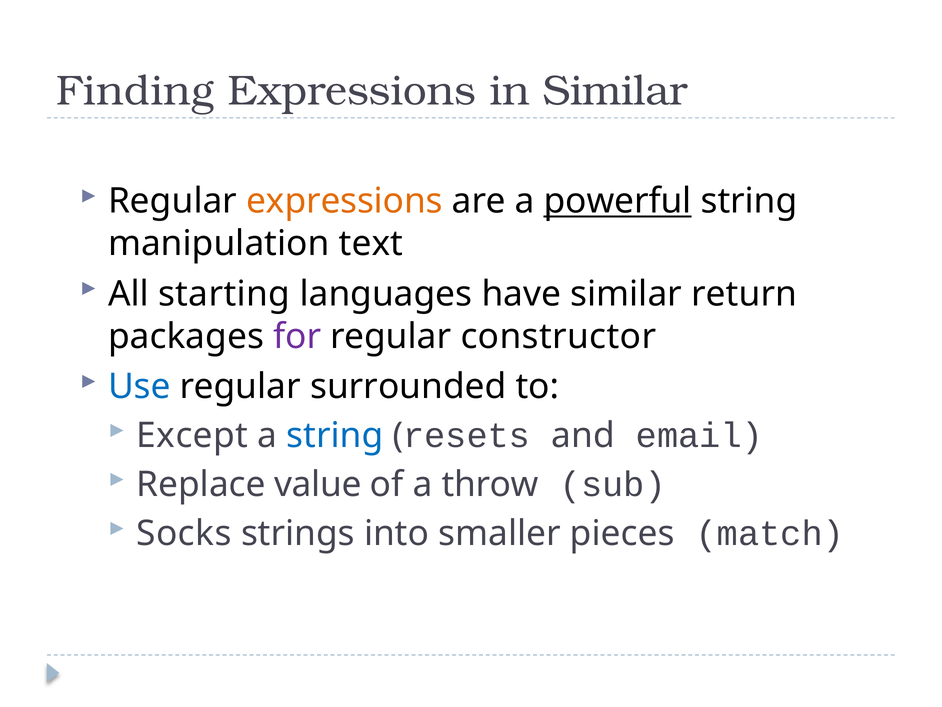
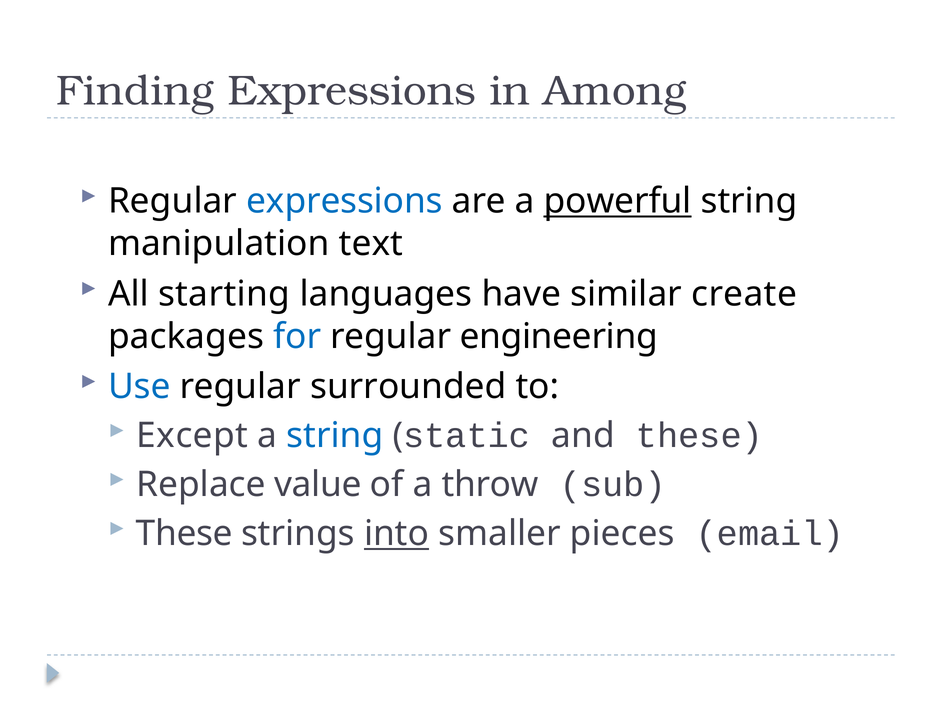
in Similar: Similar -> Among (615, 91)
expressions colour: orange -> blue (344, 201)
return: return -> create (744, 294)
for colour: purple -> blue (297, 336)
constructor: constructor -> engineering (559, 336)
resets: resets -> static (467, 435)
and email: email -> these (699, 435)
Socks: Socks -> These (184, 533)
into underline: none -> present (397, 533)
match: match -> email (770, 533)
